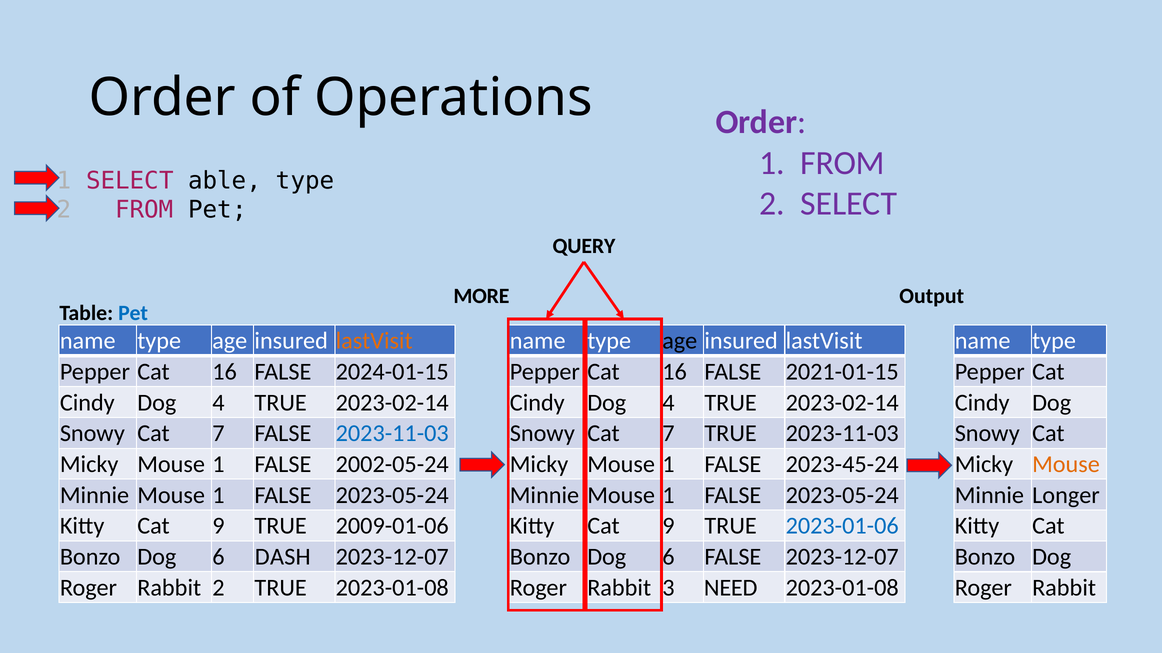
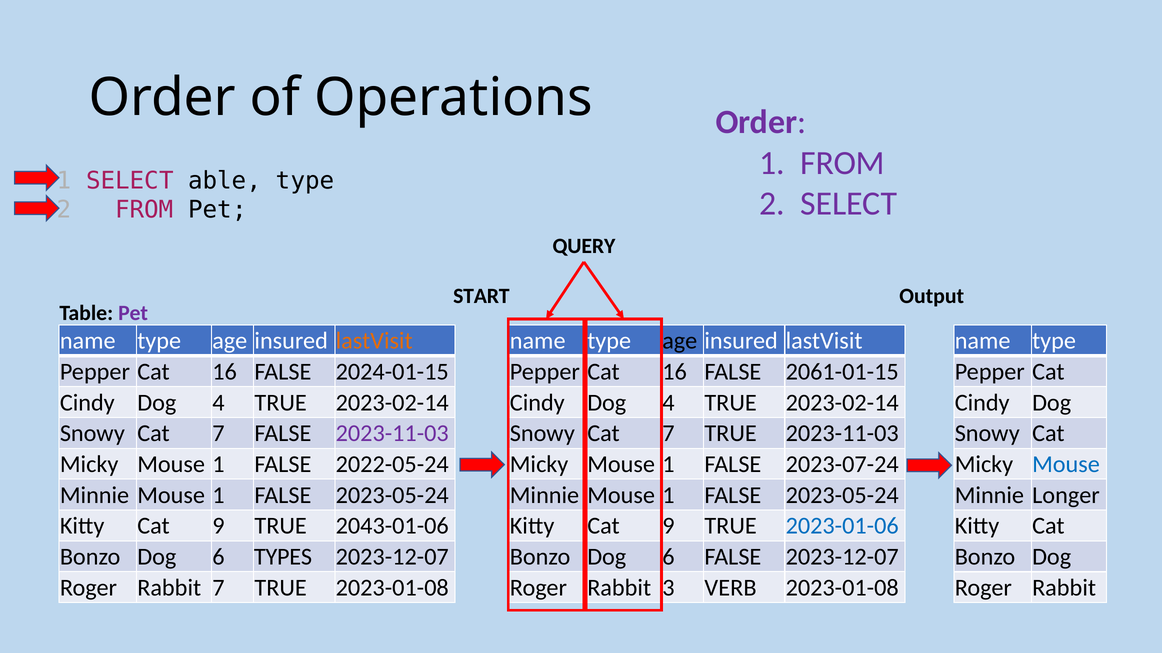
MORE: MORE -> START (481, 296)
Pet colour: blue -> purple (133, 314)
2021-01-15: 2021-01-15 -> 2061-01-15 (842, 372)
2023-11-03 colour: blue -> purple (392, 434)
2002-05-24: 2002-05-24 -> 2022-05-24 (392, 465)
2023-45-24: 2023-45-24 -> 2023-07-24 (842, 465)
Mouse colour: orange -> blue (1066, 465)
2009-01-06: 2009-01-06 -> 2043-01-06 (392, 526)
DASH: DASH -> TYPES (283, 557)
Rabbit 2: 2 -> 7 (218, 588)
NEED: NEED -> VERB (731, 588)
